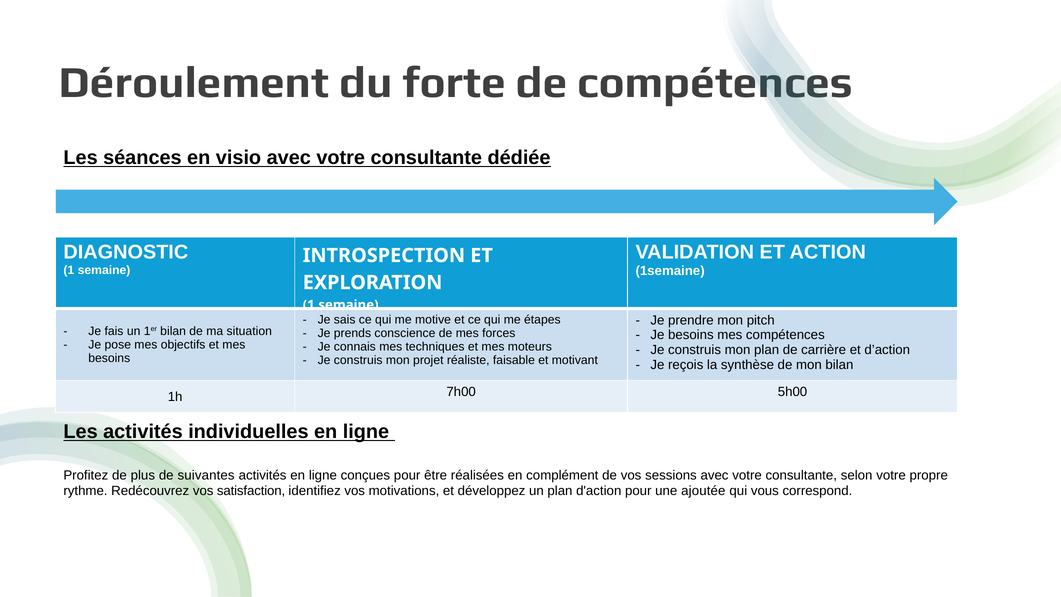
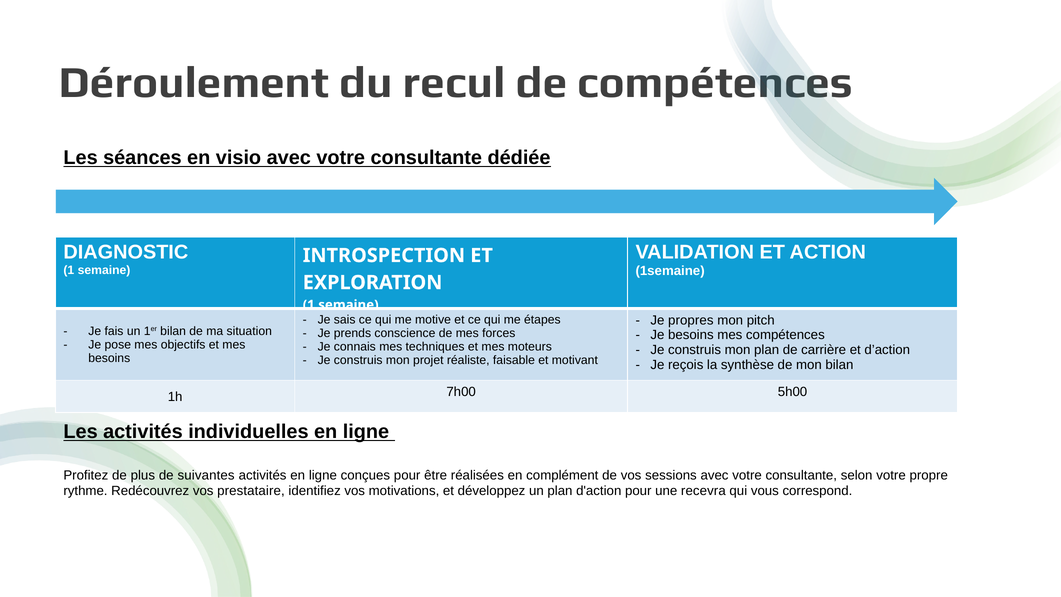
forte: forte -> recul (454, 83)
prendre: prendre -> propres (691, 320)
satisfaction: satisfaction -> prestataire (251, 491)
ajoutée: ajoutée -> recevra (703, 491)
